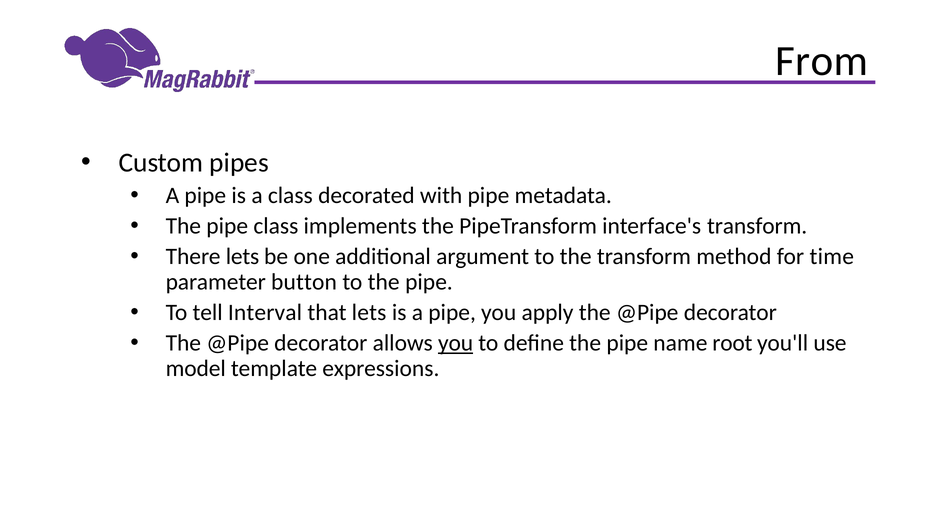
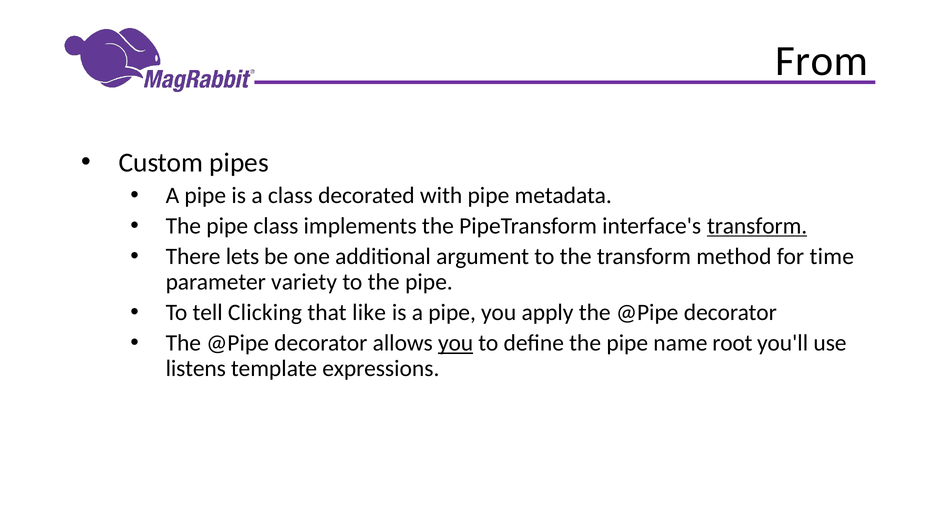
transform underline: none -> present (757, 226)
button: button -> variety (304, 282)
Interval: Interval -> Clicking (265, 312)
that lets: lets -> like (369, 312)
model: model -> listens (196, 368)
